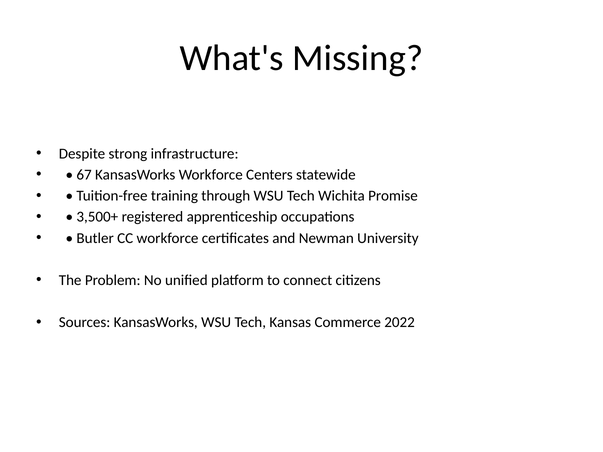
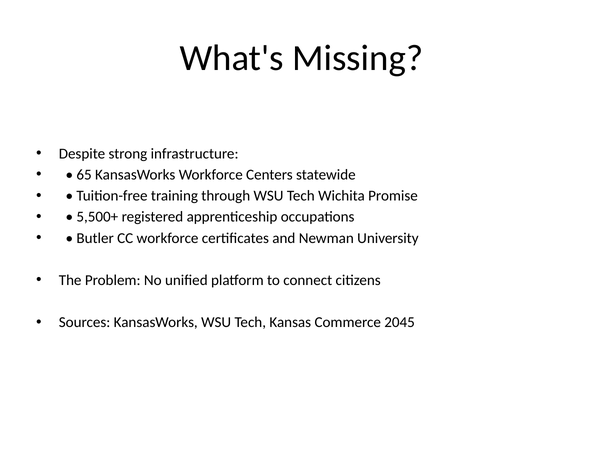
67: 67 -> 65 (84, 175)
3,500+: 3,500+ -> 5,500+ (97, 217)
2022: 2022 -> 2045 (400, 323)
